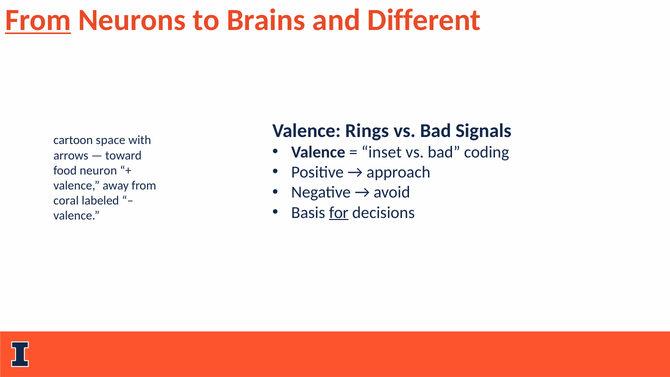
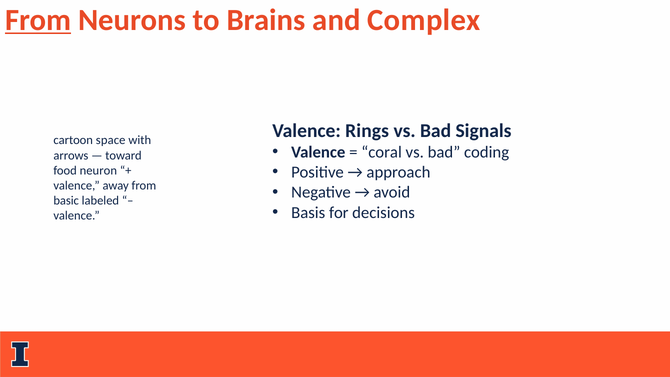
Different: Different -> Complex (424, 20)
inset: inset -> coral (382, 152)
coral: coral -> basic (66, 201)
for underline: present -> none (339, 212)
